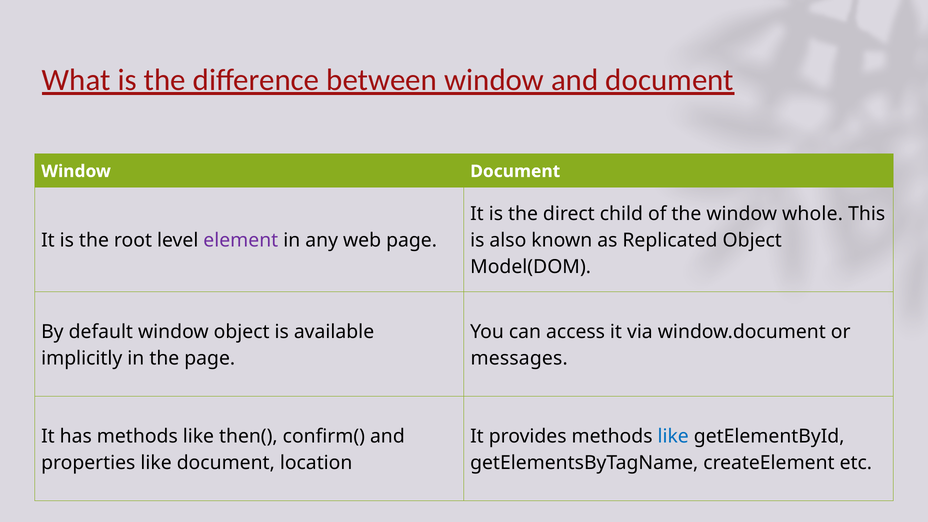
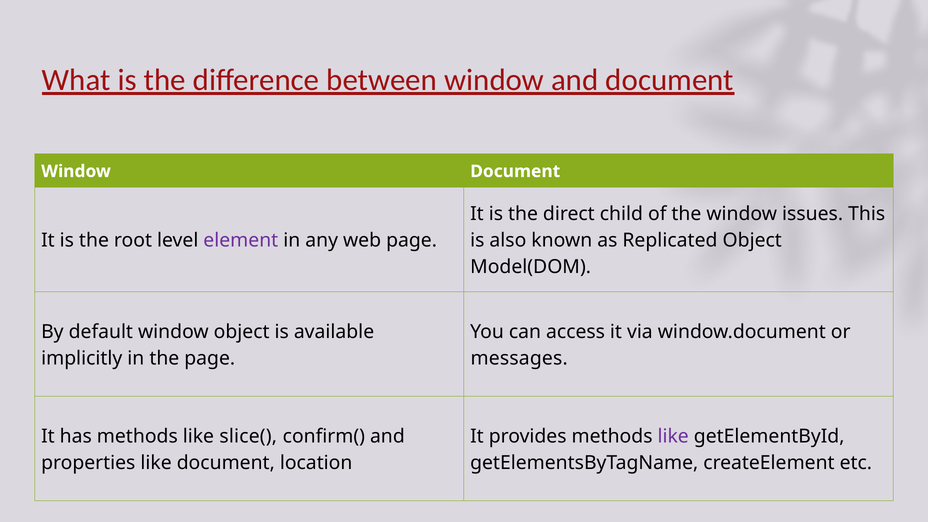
whole: whole -> issues (813, 214)
then(: then( -> slice( (248, 436)
like colour: blue -> purple (673, 436)
